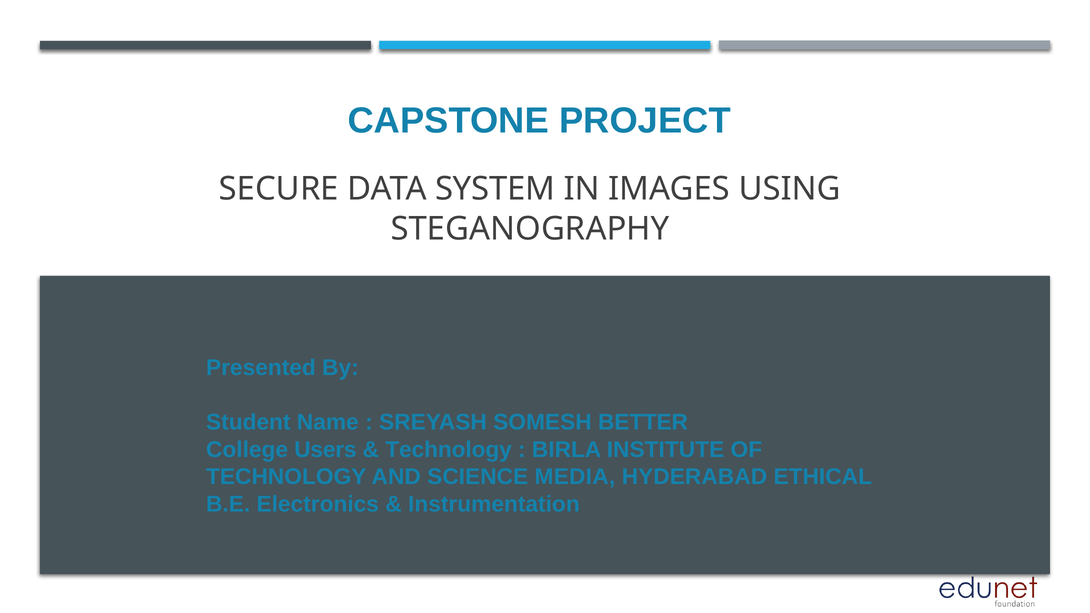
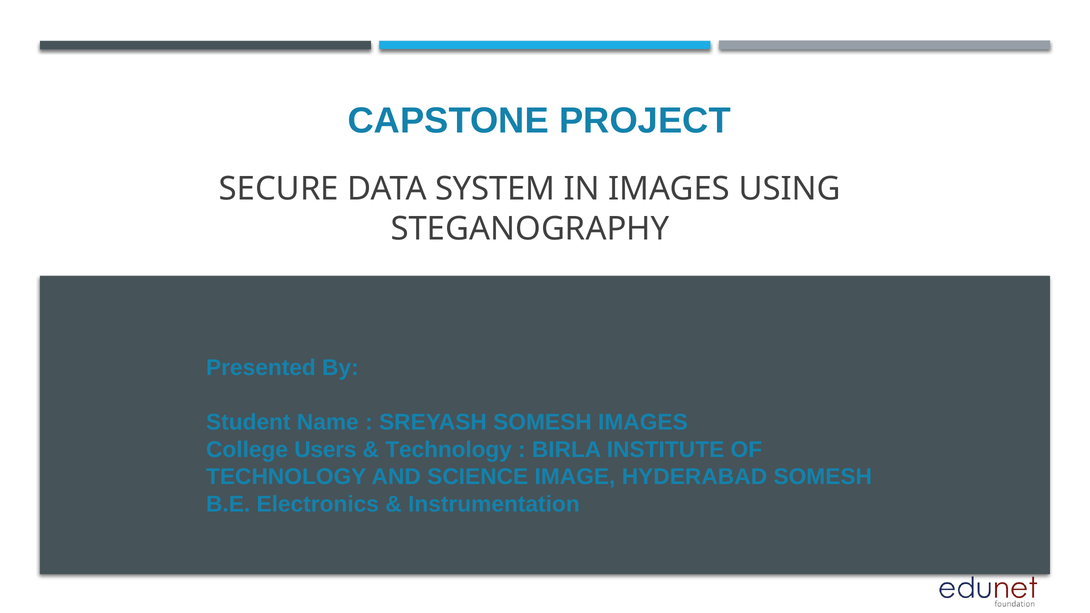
SOMESH BETTER: BETTER -> IMAGES (643, 423)
MEDIA: MEDIA -> IMAGE (575, 477)
HYDERABAD ETHICAL: ETHICAL -> SOMESH (823, 477)
